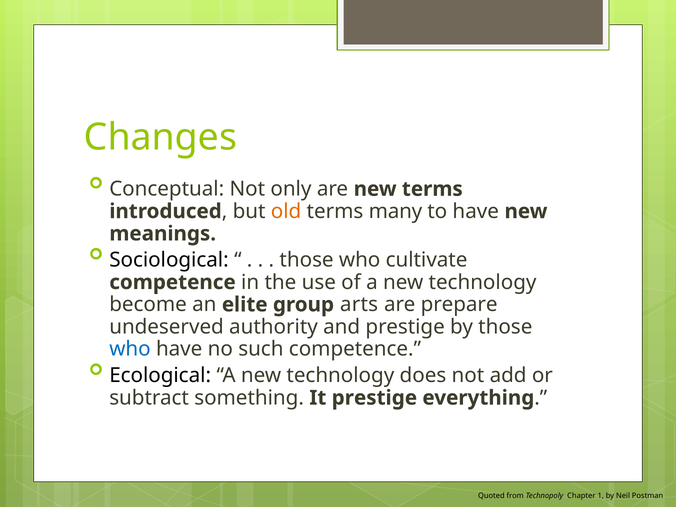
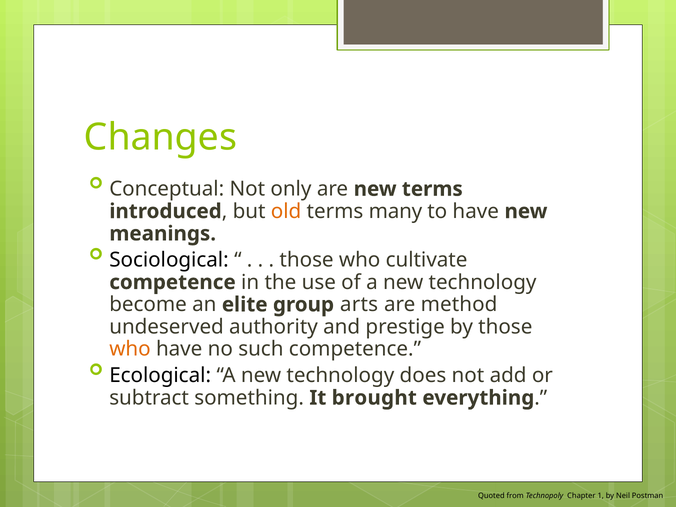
prepare: prepare -> method (459, 305)
who colour: blue -> orange (130, 349)
It prestige: prestige -> brought (374, 398)
